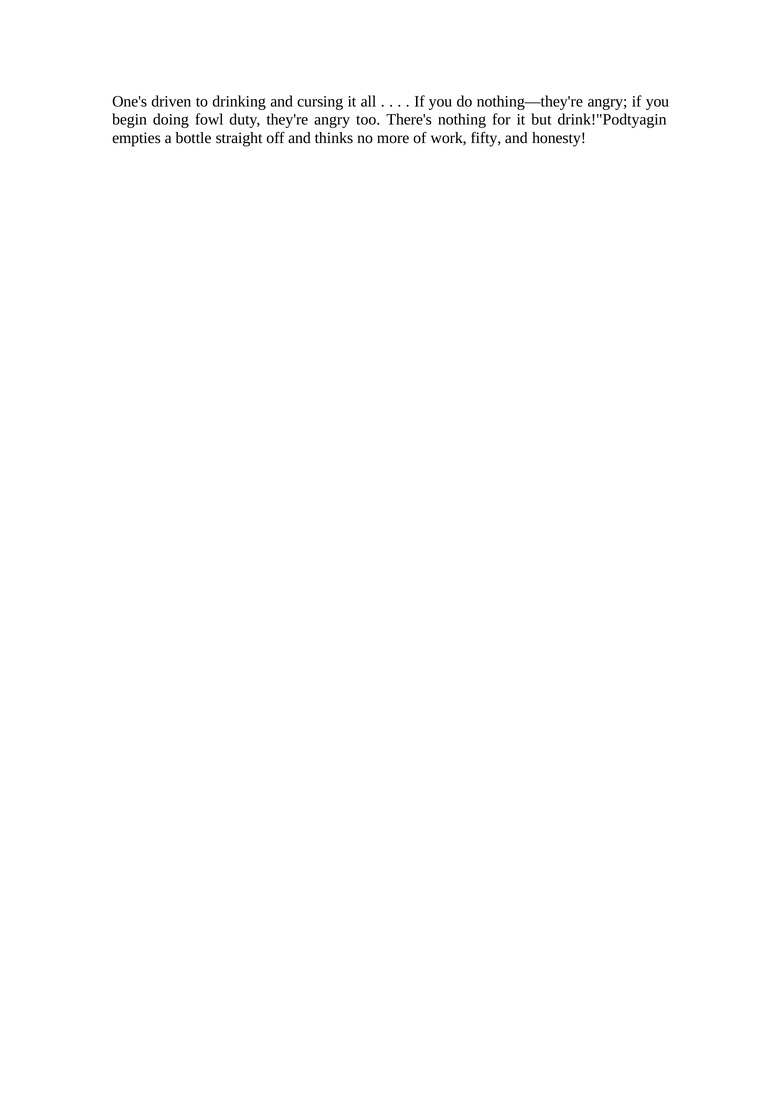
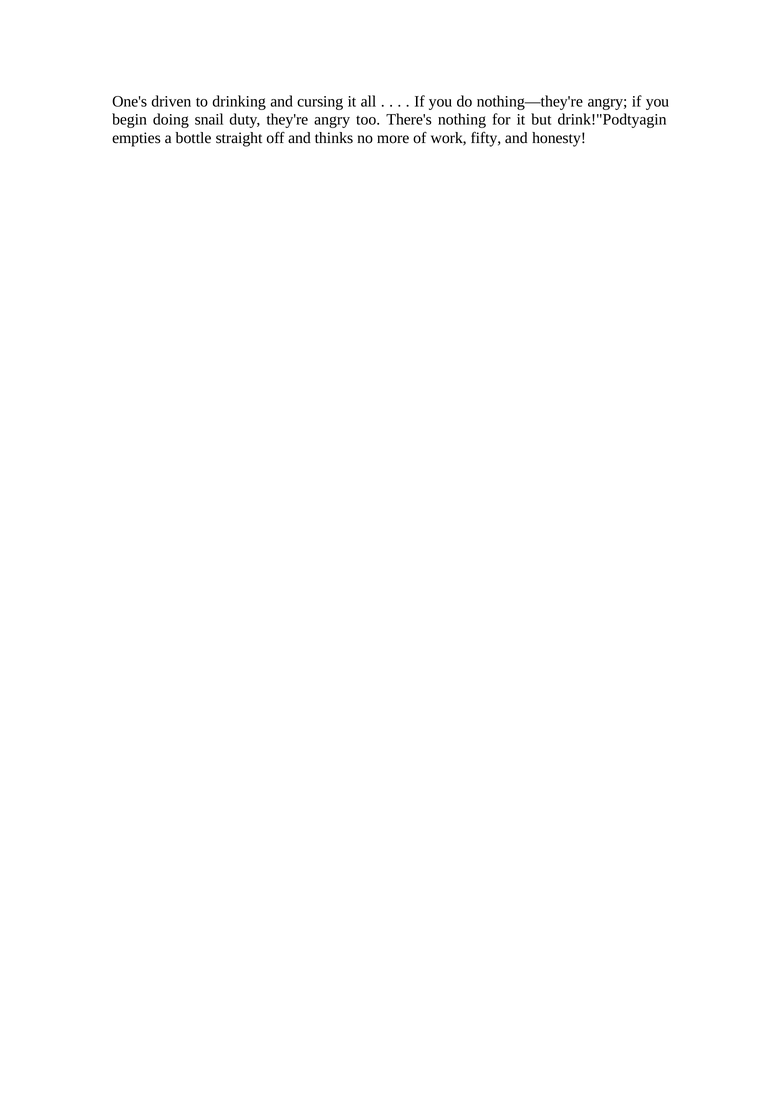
fowl: fowl -> snail (209, 120)
